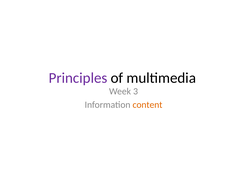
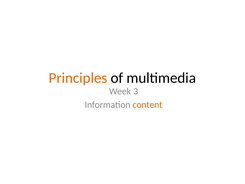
Principles colour: purple -> orange (78, 78)
